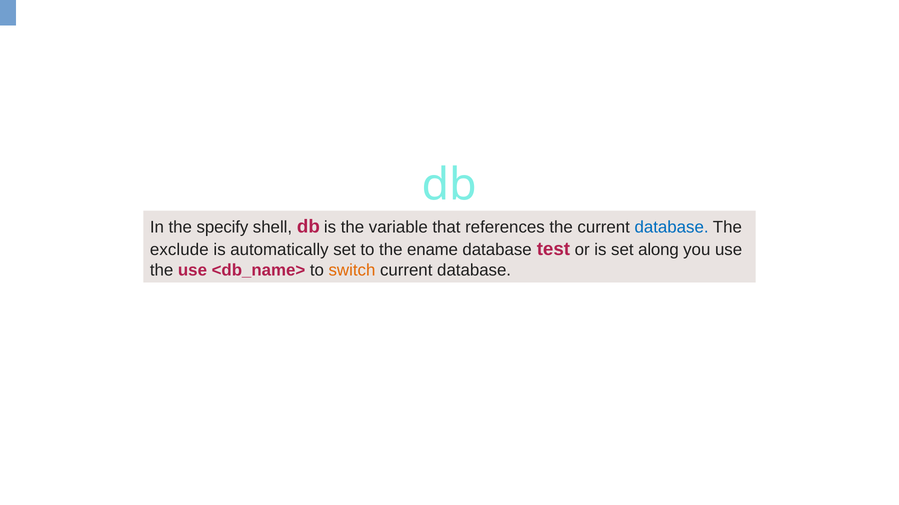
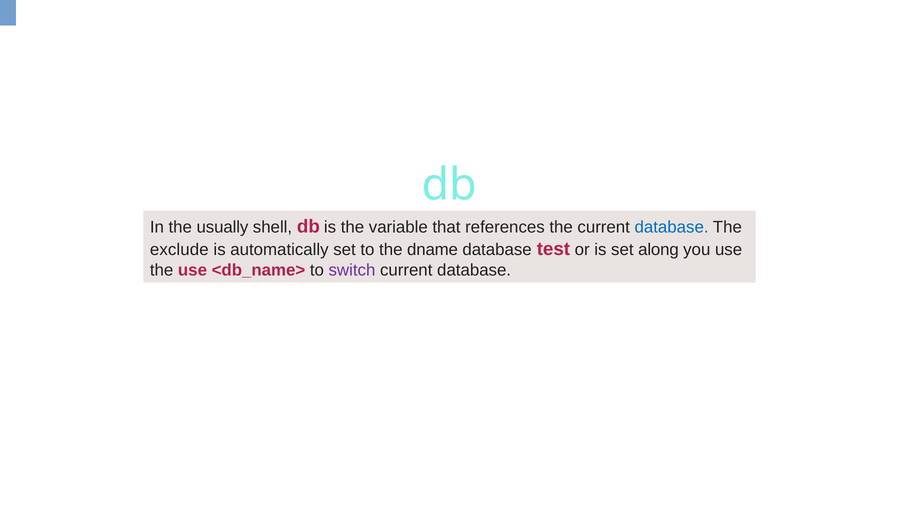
specify: specify -> usually (222, 228)
ename: ename -> dname (433, 250)
switch colour: orange -> purple (352, 271)
